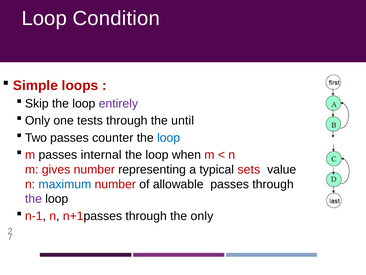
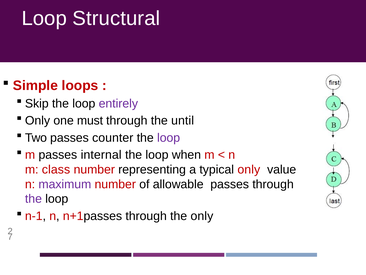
Condition: Condition -> Structural (116, 18)
tests: tests -> must (90, 120)
loop colour: blue -> purple (169, 138)
gives: gives -> class (56, 169)
typical sets: sets -> only (249, 169)
maximum colour: blue -> purple (65, 184)
